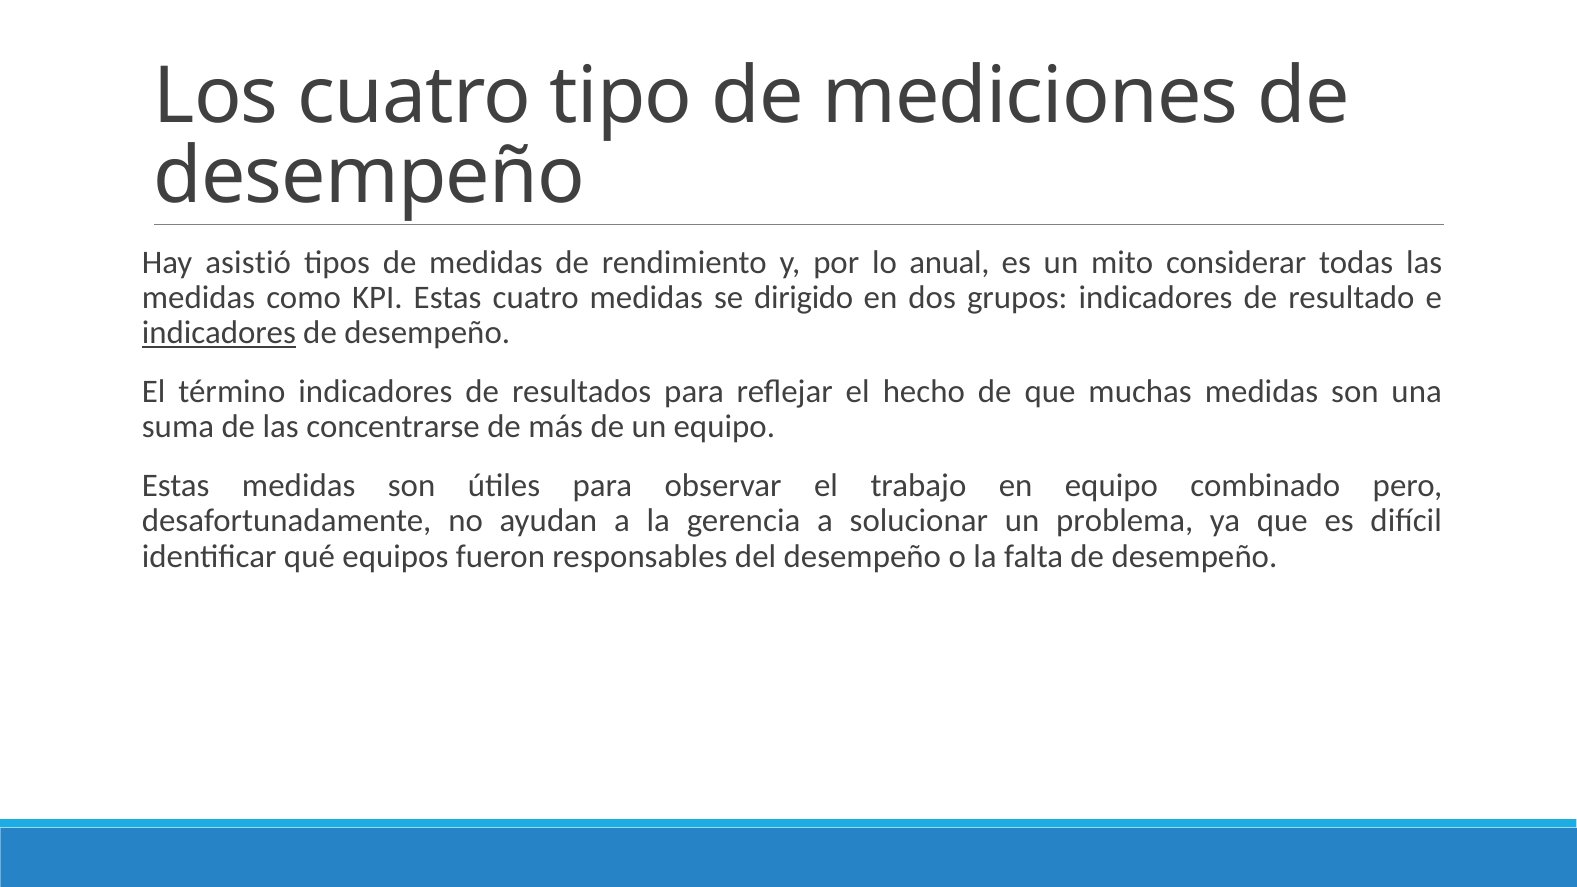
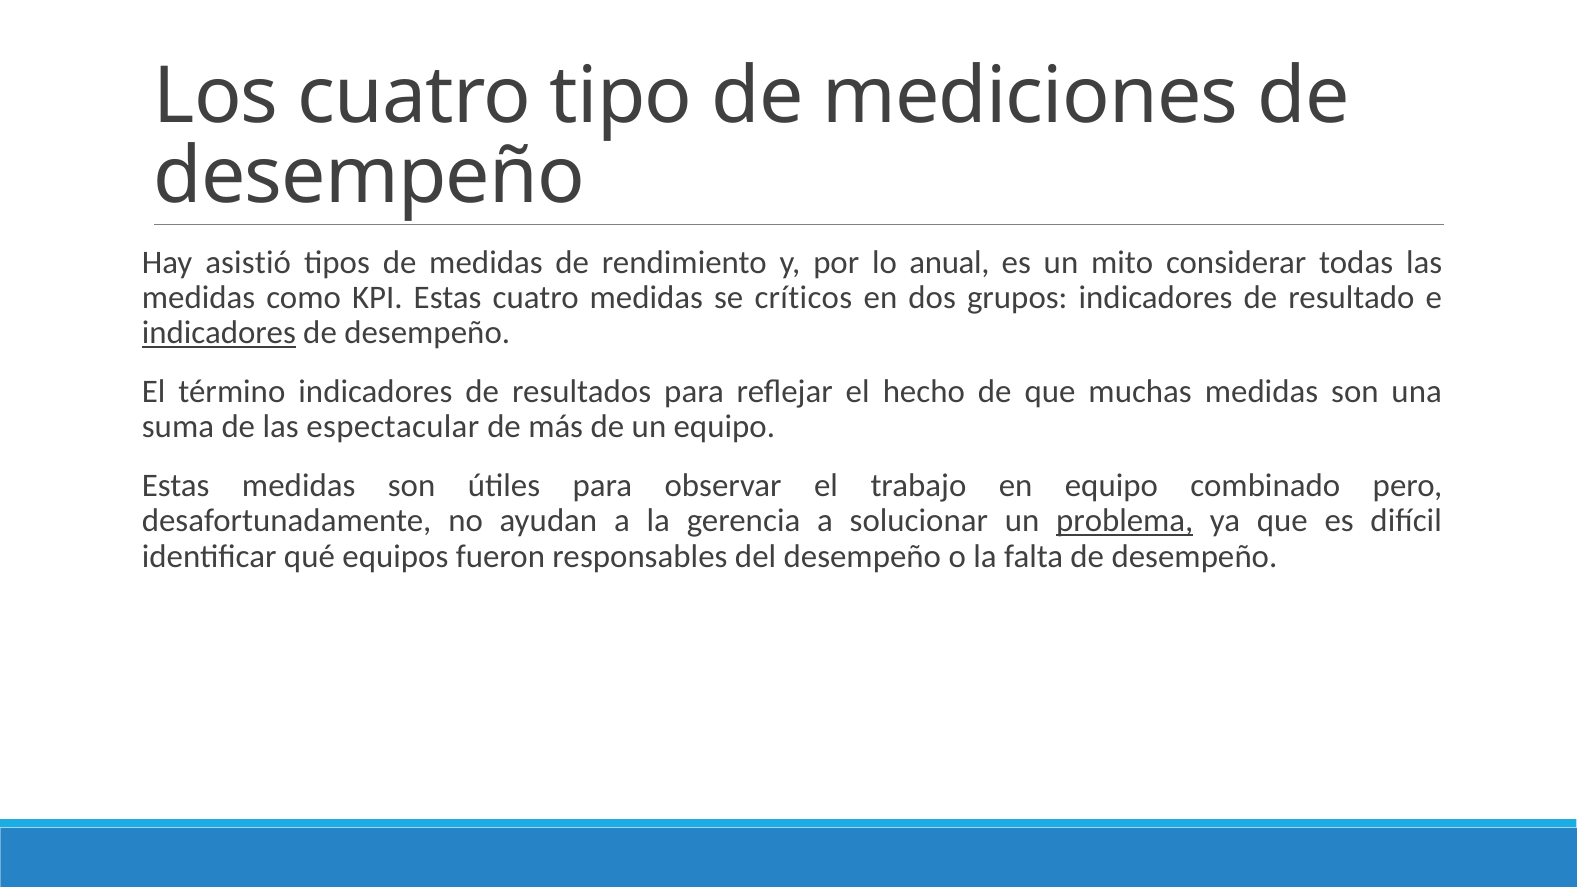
dirigido: dirigido -> críticos (803, 298)
concentrarse: concentrarse -> espectacular (393, 427)
problema underline: none -> present (1125, 521)
